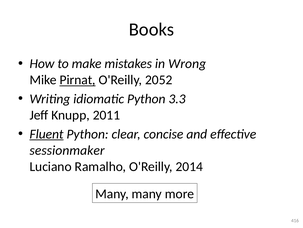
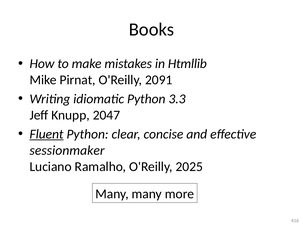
Wrong: Wrong -> Htmllib (187, 64)
Pirnat underline: present -> none (78, 80)
2052: 2052 -> 2091 (159, 80)
2011: 2011 -> 2047 (106, 115)
2014: 2014 -> 2025 (189, 166)
